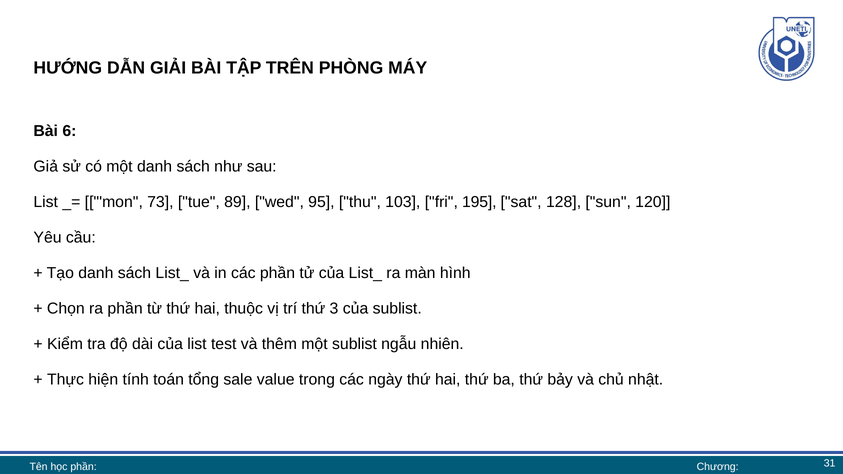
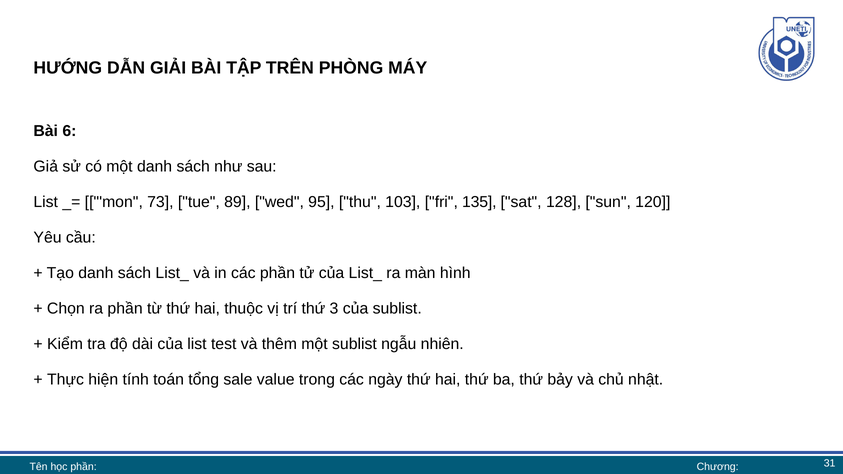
195: 195 -> 135 (479, 202)
